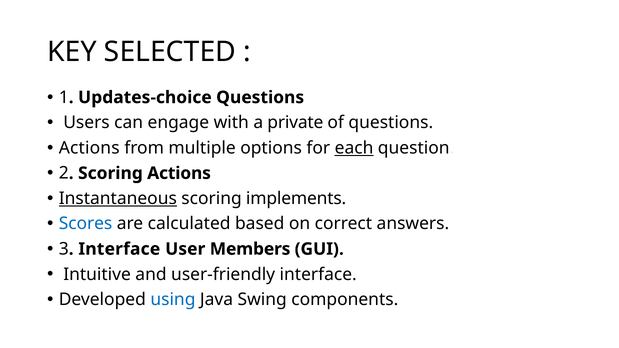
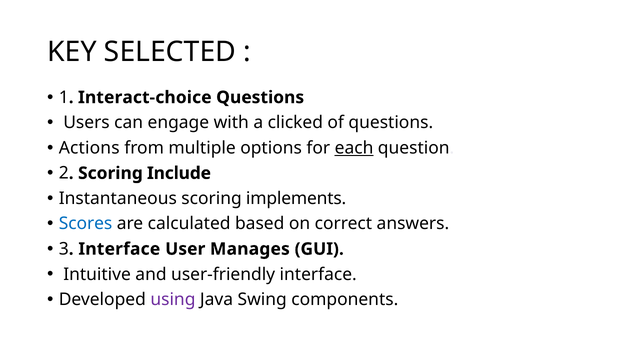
Updates-choice: Updates-choice -> Interact-choice (145, 97)
private: private -> clicked (295, 123)
Scoring Actions: Actions -> Include (179, 173)
Instantaneous underline: present -> none (118, 199)
Members: Members -> Manages (250, 249)
using colour: blue -> purple (173, 300)
